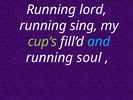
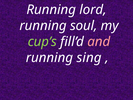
sing: sing -> soul (84, 26)
and colour: light blue -> pink (99, 41)
soul: soul -> sing (89, 57)
